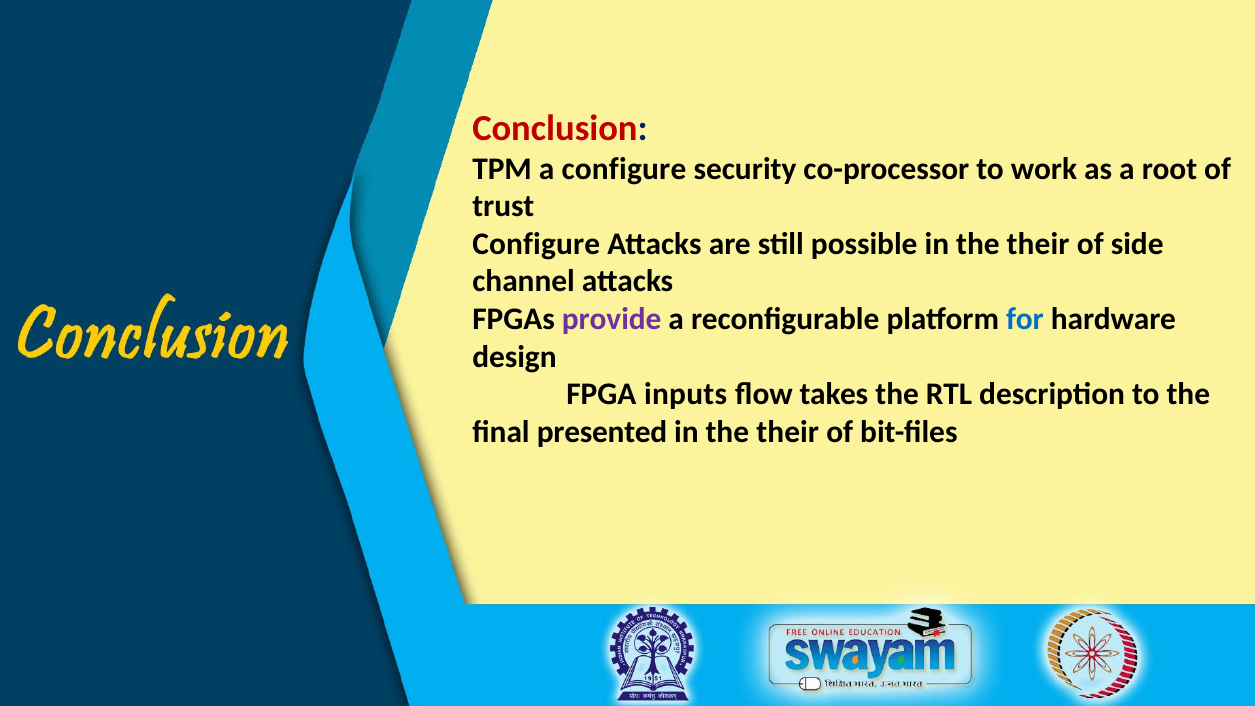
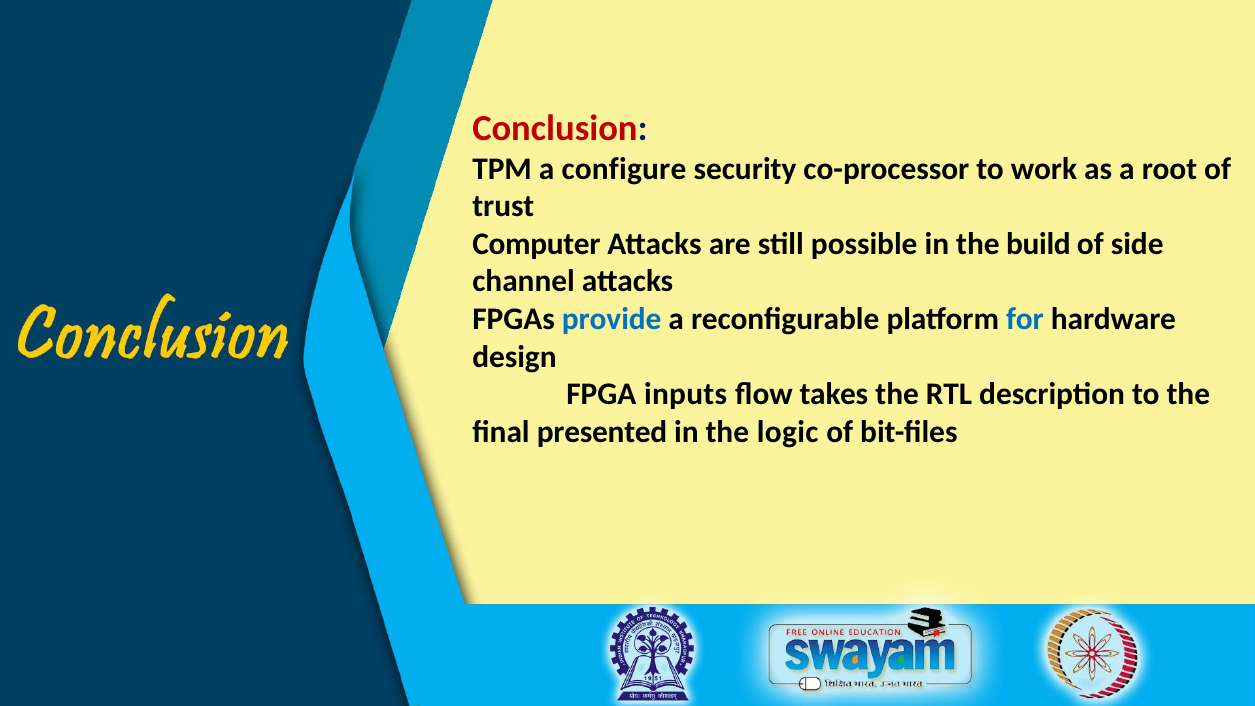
Configure: Configure -> Computer (536, 244)
possible in the their: their -> build (1038, 244)
provide colour: purple -> blue (612, 319)
their: their -> logic (788, 432)
